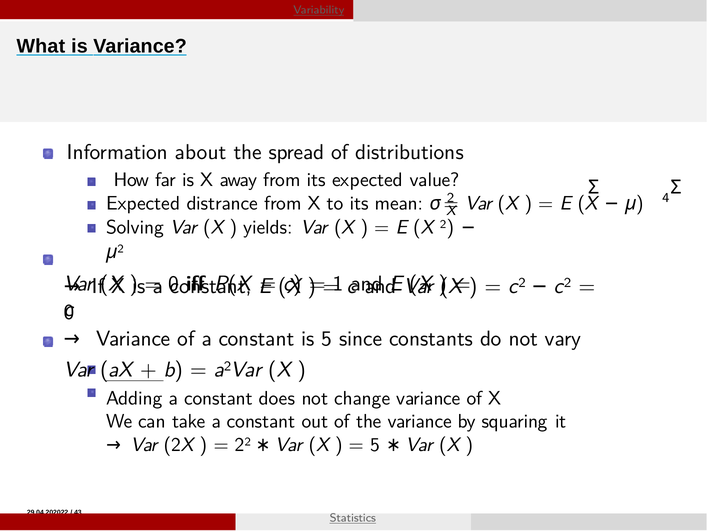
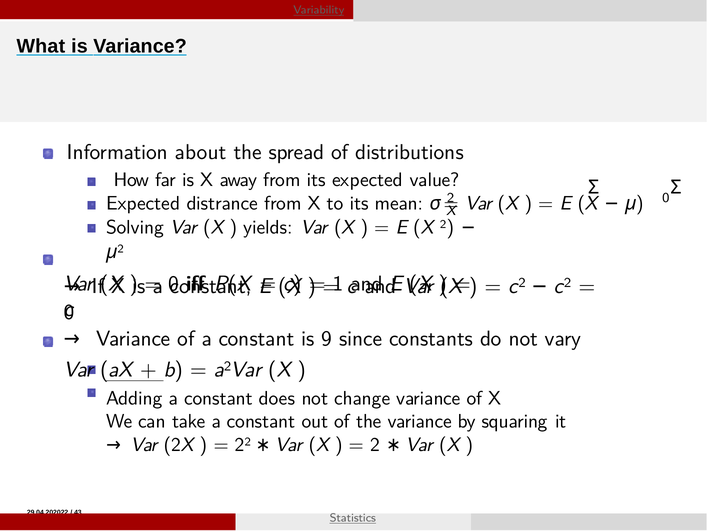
µ 4: 4 -> 0 (666, 198)
is 5: 5 -> 9 (327, 339)
5: 5 -> 2 (375, 444)
